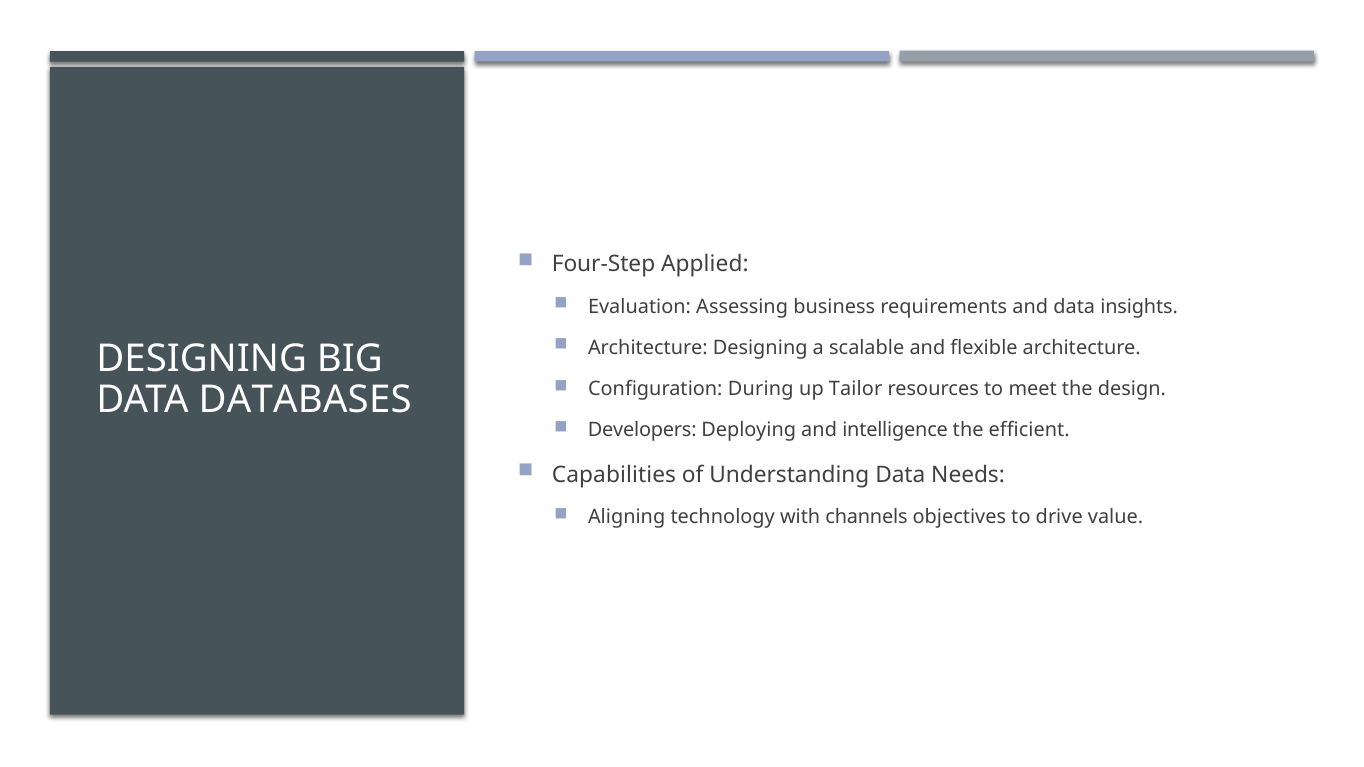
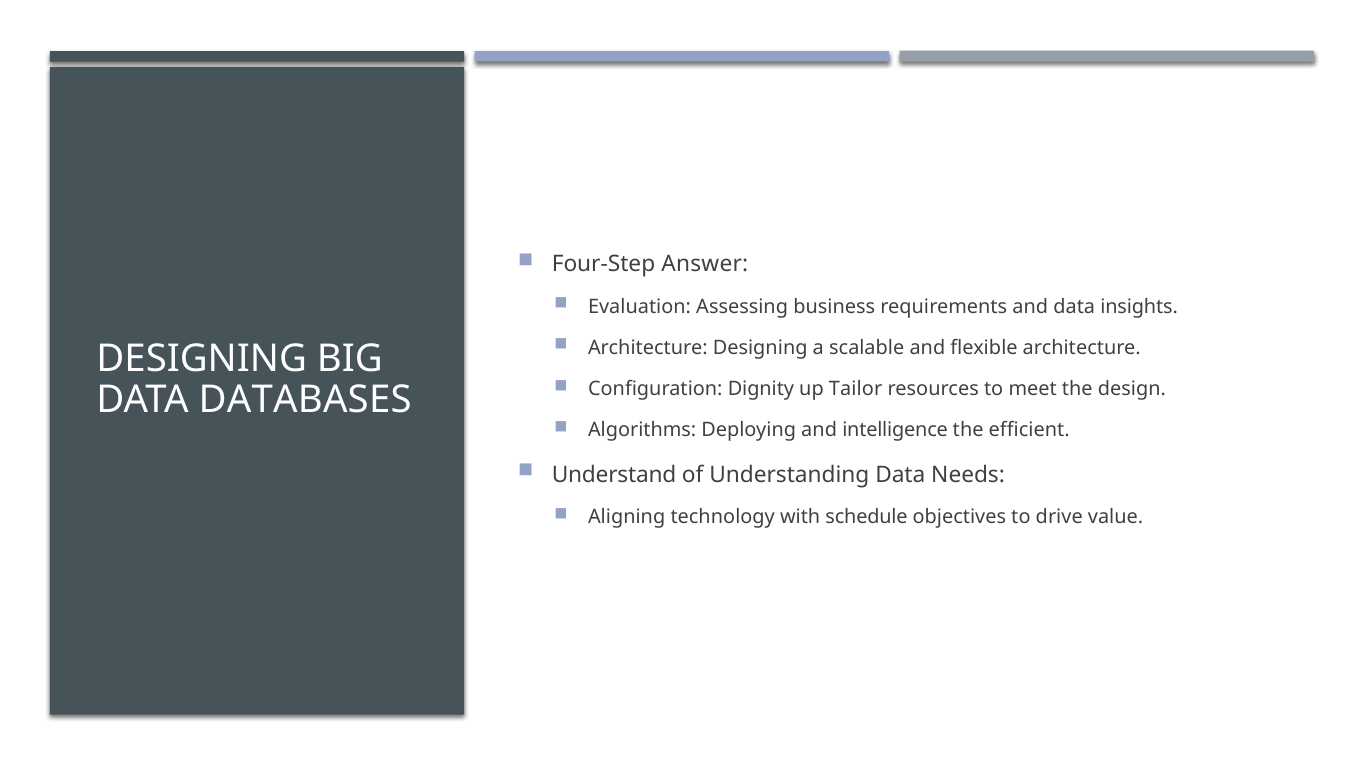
Applied: Applied -> Answer (705, 264)
During: During -> Dignity (761, 389)
Developers: Developers -> Algorithms (642, 430)
Capabilities: Capabilities -> Understand (614, 475)
channels: channels -> schedule (867, 517)
